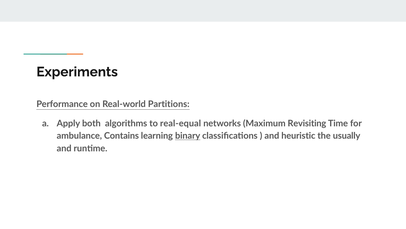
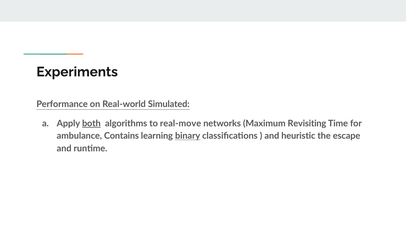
Partitions: Partitions -> Simulated (169, 104)
both underline: none -> present (91, 123)
real-equal: real-equal -> real-move (181, 123)
usually: usually -> escape (347, 136)
